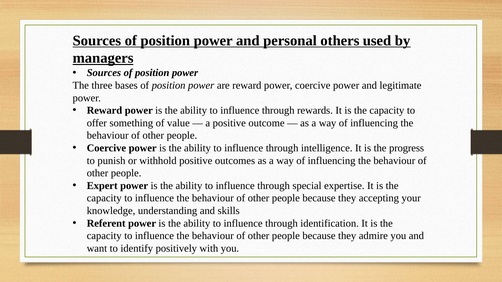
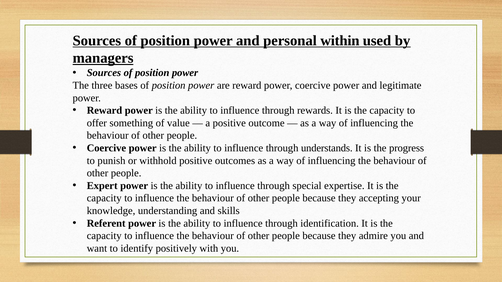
others: others -> within (340, 41)
intelligence: intelligence -> understands (327, 148)
